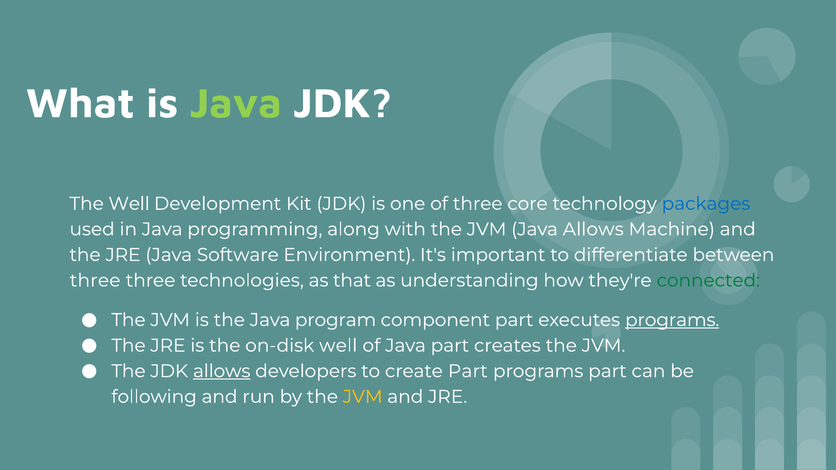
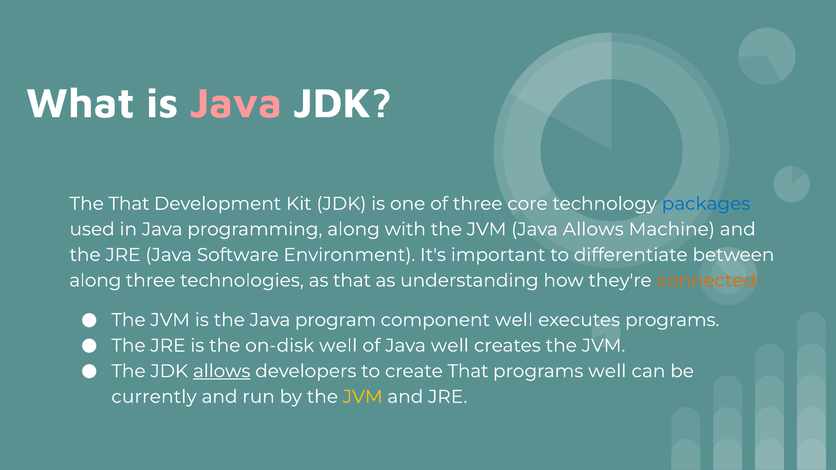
Java colour: light green -> pink (236, 104)
The Well: Well -> That (129, 204)
three: three -> along (95, 281)
connected colour: green -> orange (708, 281)
component part: part -> well (514, 320)
programs underline: present -> none (672, 320)
Java part: part -> well (450, 346)
create Part: Part -> That (468, 371)
programs part: part -> well (607, 371)
following: following -> currently (154, 397)
